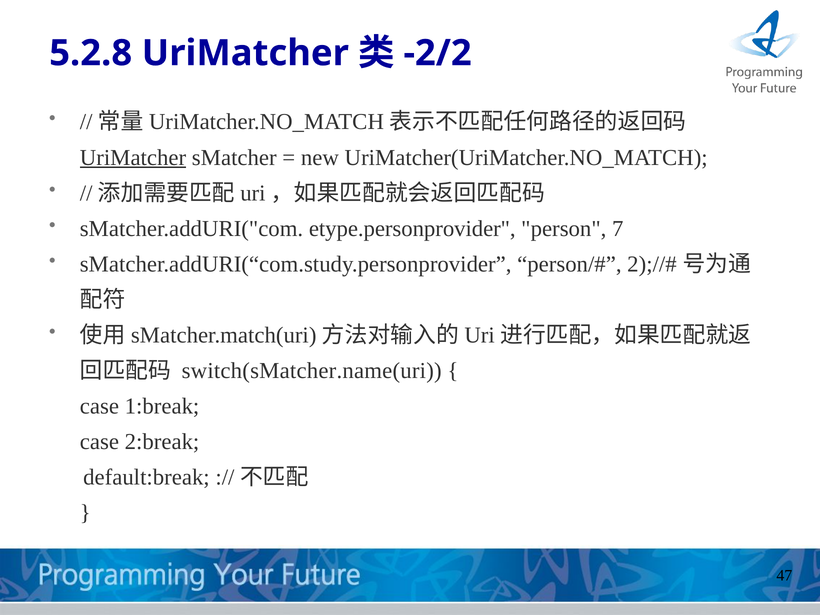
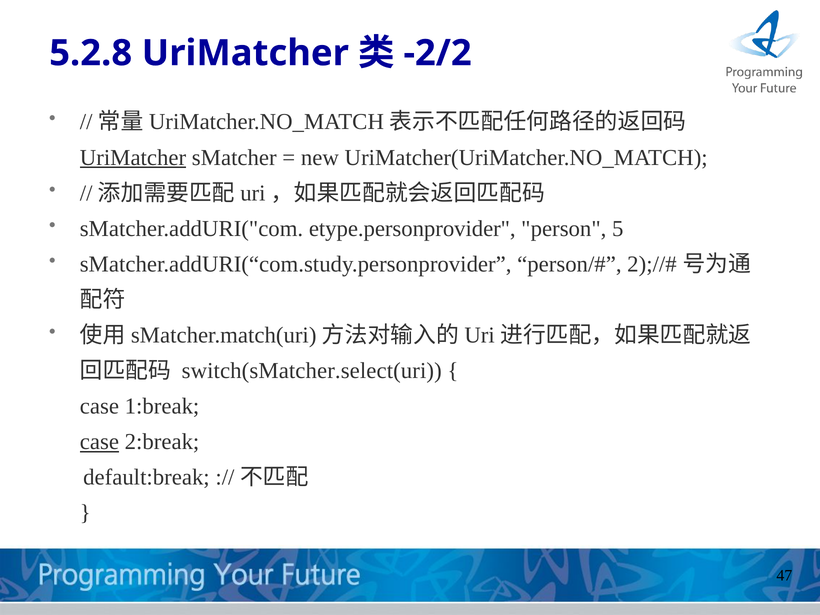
7: 7 -> 5 (618, 229)
switch(sMatcher.name(uri: switch(sMatcher.name(uri -> switch(sMatcher.select(uri (312, 371)
case underline: none -> present (99, 442)
